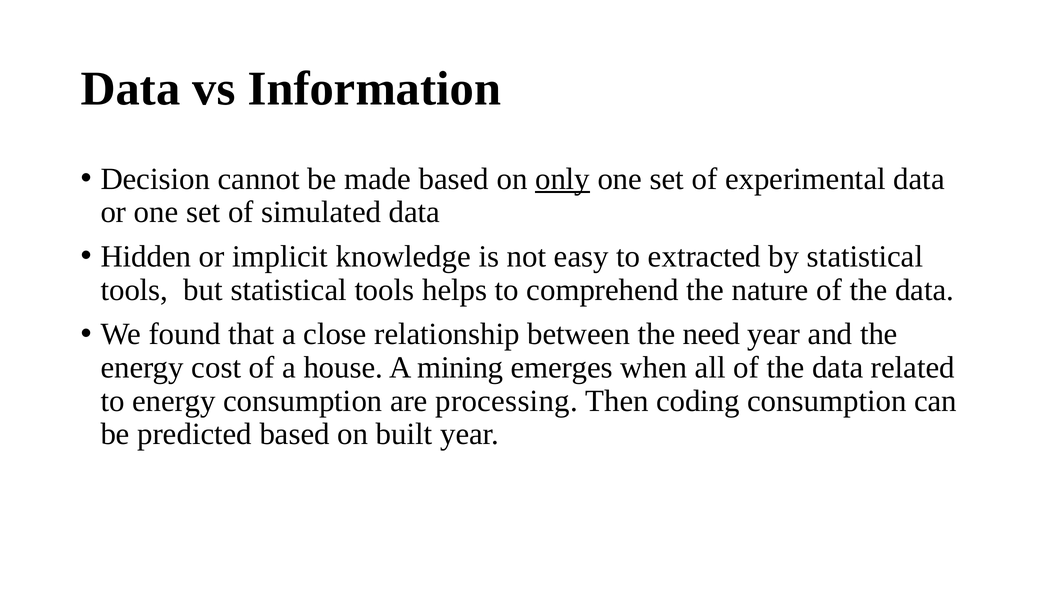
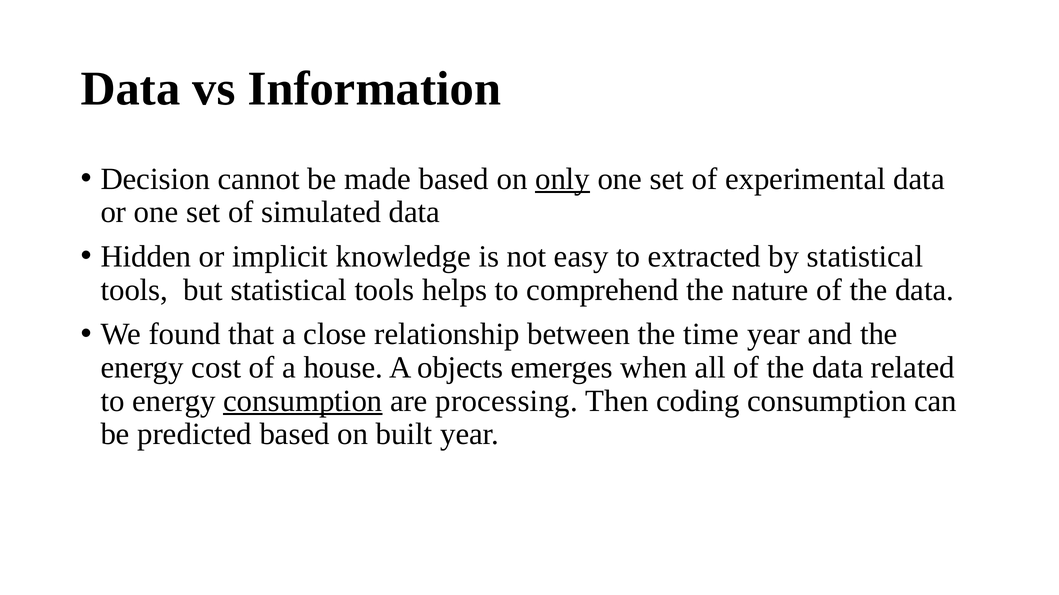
need: need -> time (711, 335)
mining: mining -> objects (460, 368)
consumption underline: none -> present (303, 401)
